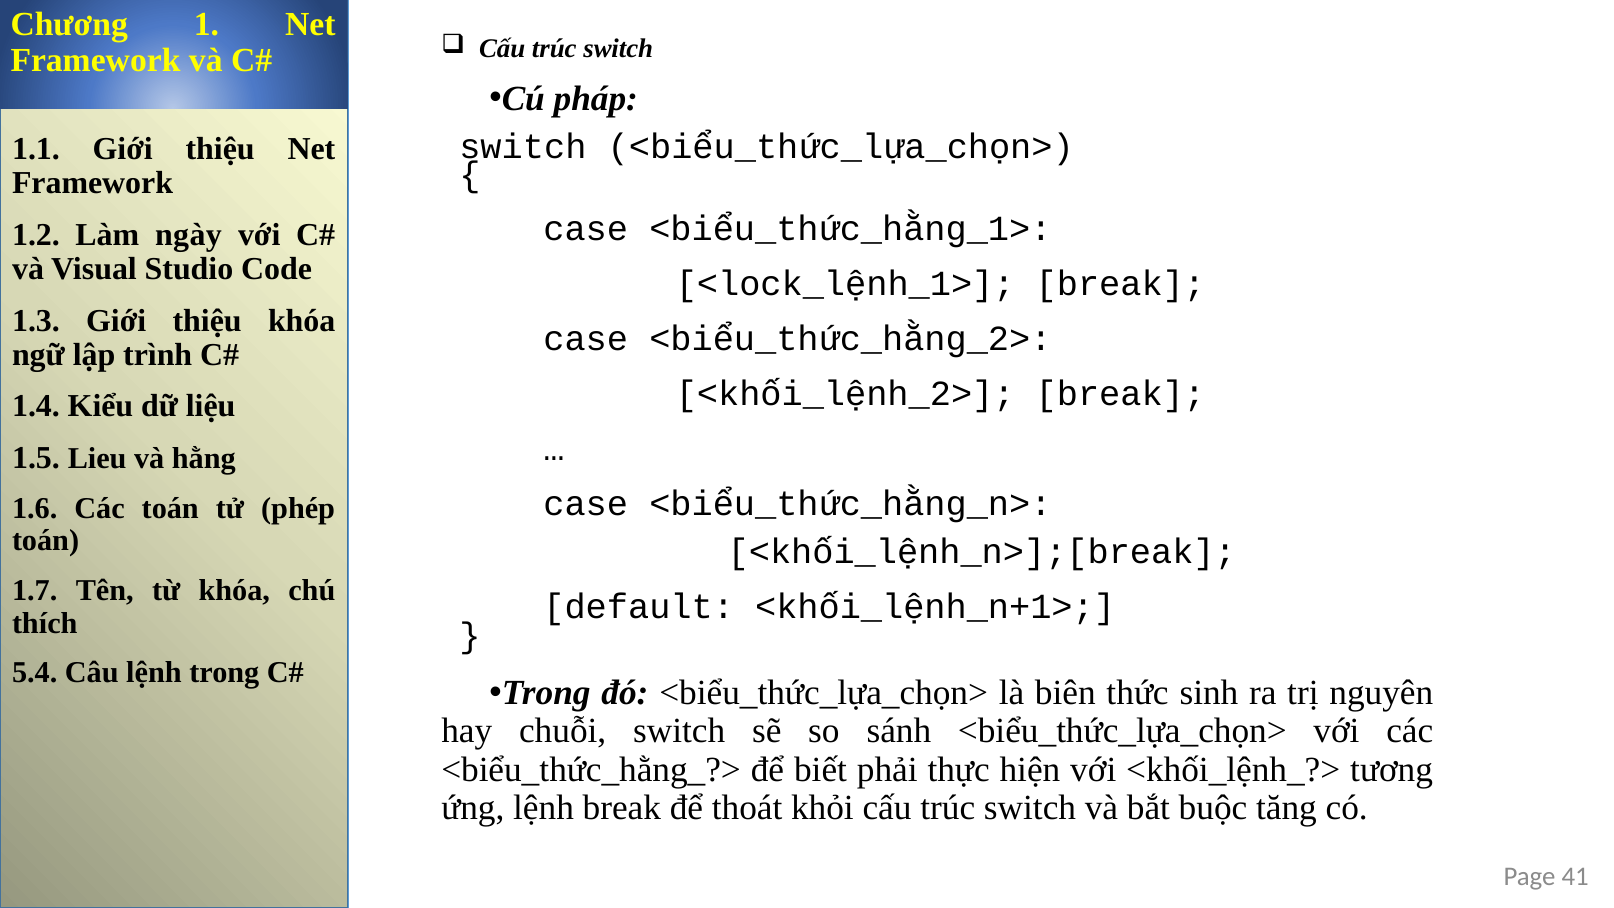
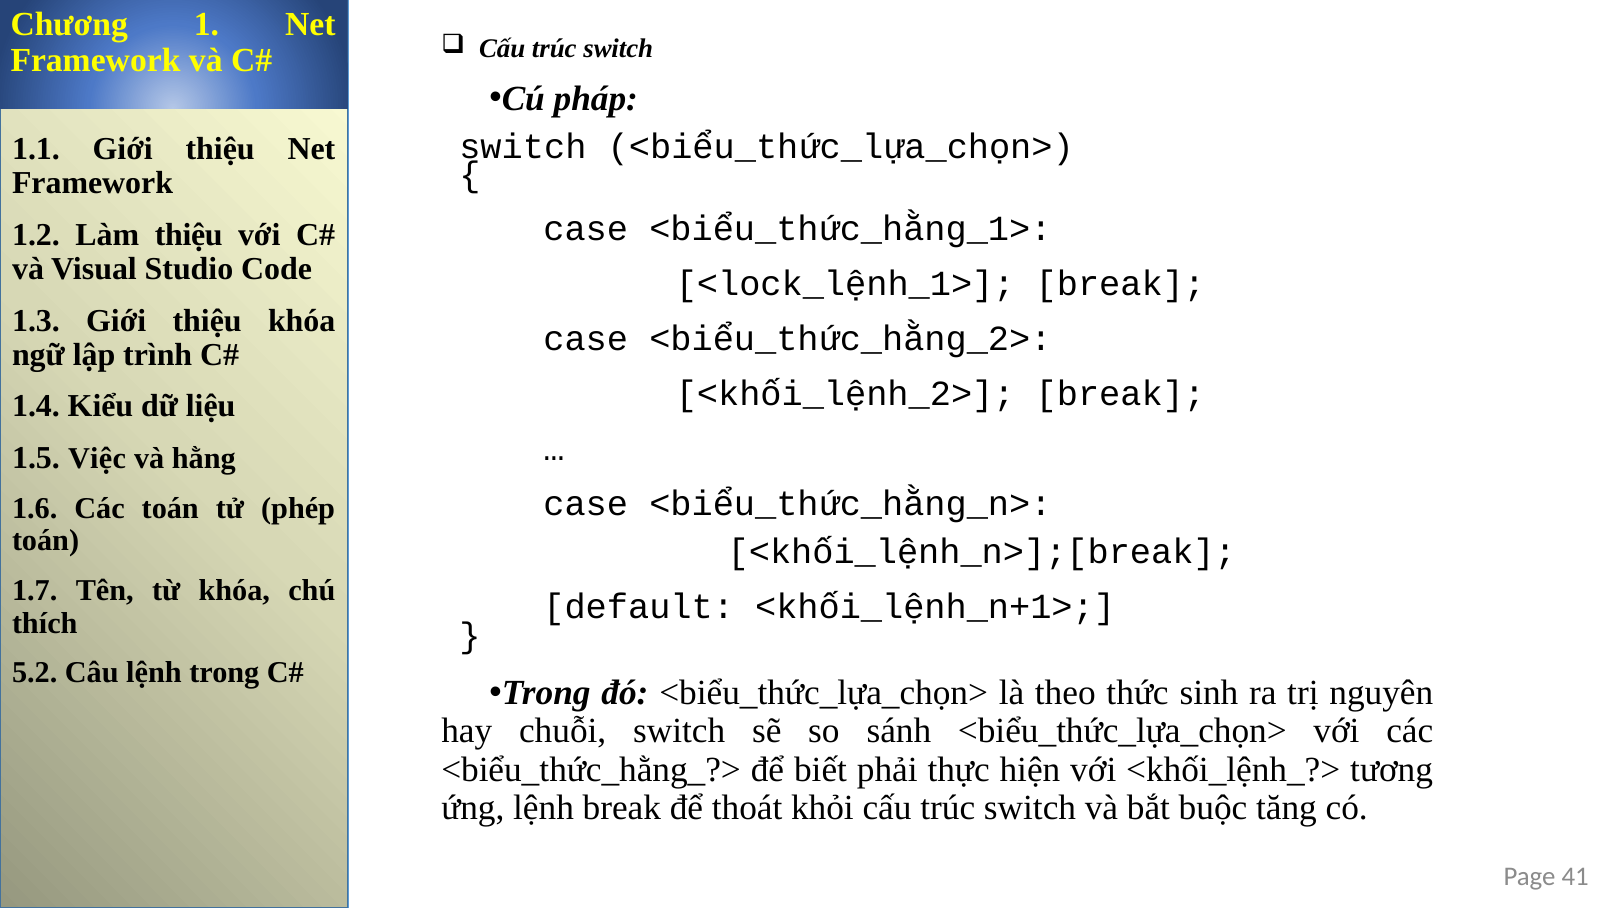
Làm ngày: ngày -> thiệu (189, 235)
Lieu: Lieu -> Việc (97, 458)
5.4: 5.4 -> 5.2 (35, 672)
biên: biên -> theo (1065, 693)
